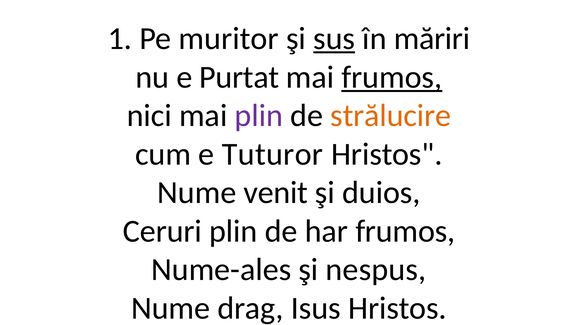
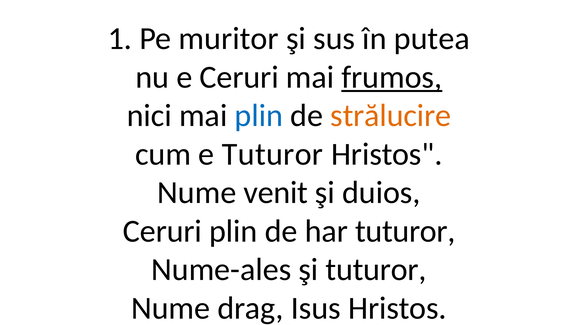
sus underline: present -> none (334, 39)
măriri: măriri -> putea (432, 39)
e Purtat: Purtat -> Ceruri (239, 77)
plin colour: purple -> blue (259, 116)
har frumos: frumos -> tuturor (405, 231)
şi nespus: nespus -> tuturor (376, 270)
